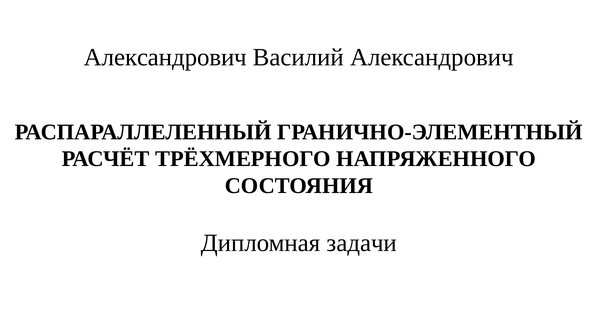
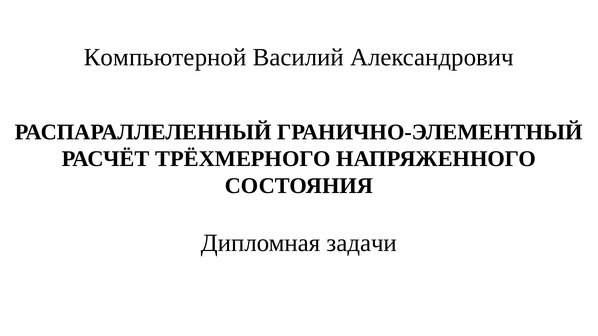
Александрович: Александрович -> Компьютерной (165, 57)
